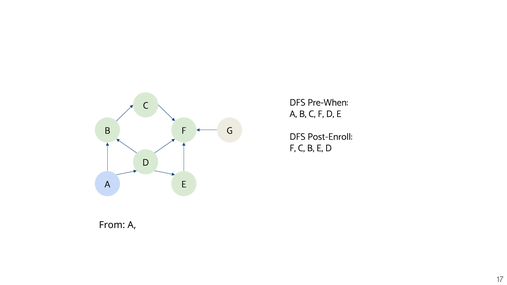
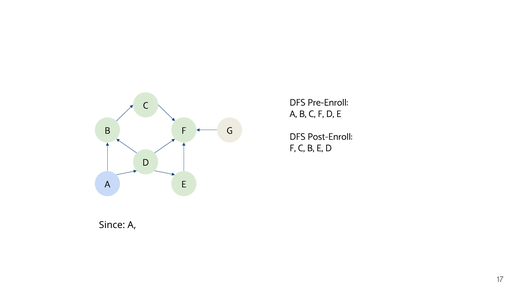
Pre-When: Pre-When -> Pre-Enroll (328, 103)
From: From -> Since (112, 225)
